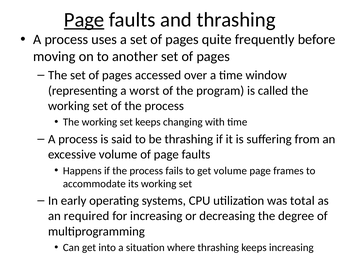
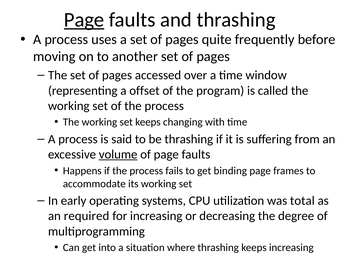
worst: worst -> offset (144, 91)
volume underline: none -> present (118, 154)
get volume: volume -> binding (230, 171)
